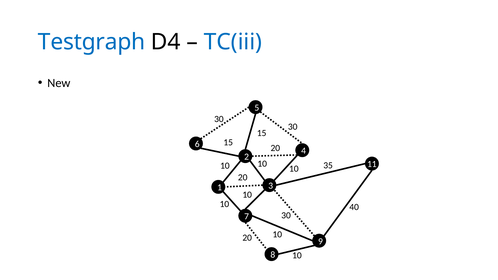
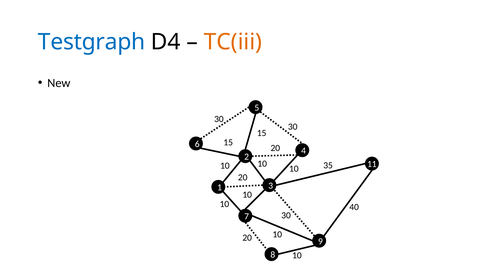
TC(iii colour: blue -> orange (233, 42)
